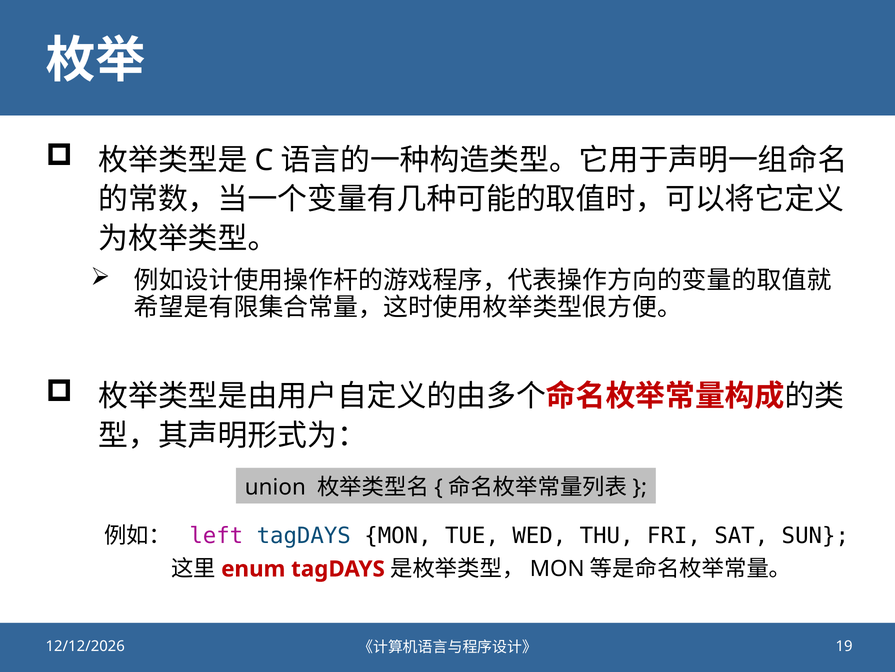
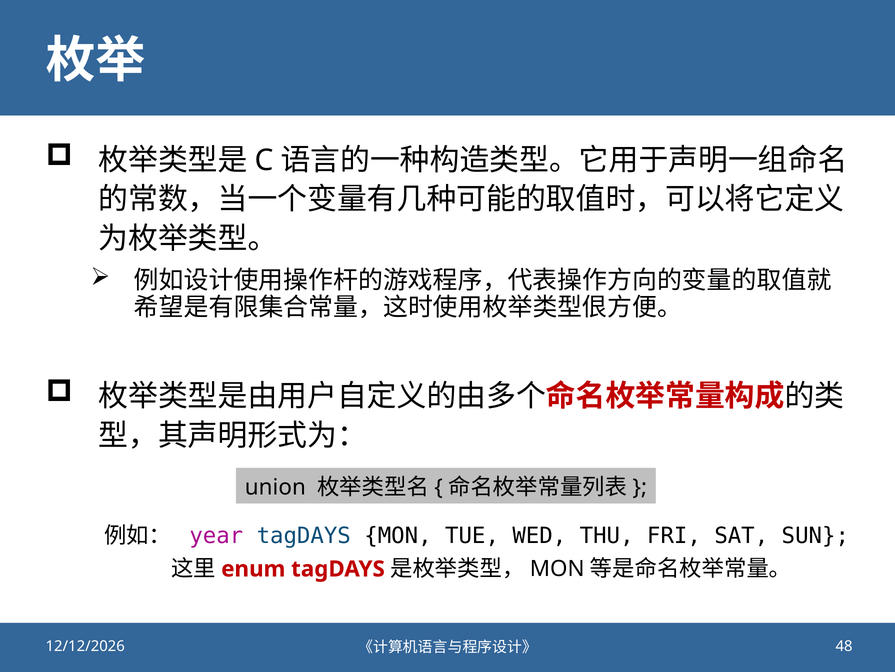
left: left -> year (216, 535)
19: 19 -> 48 (844, 646)
